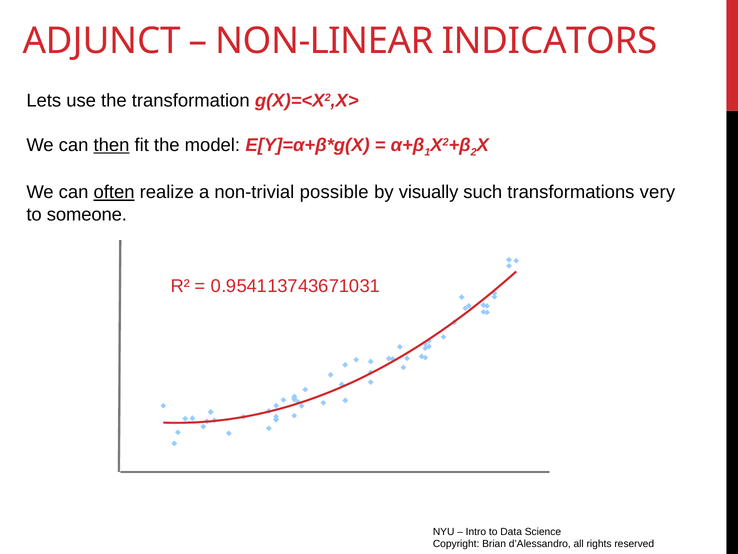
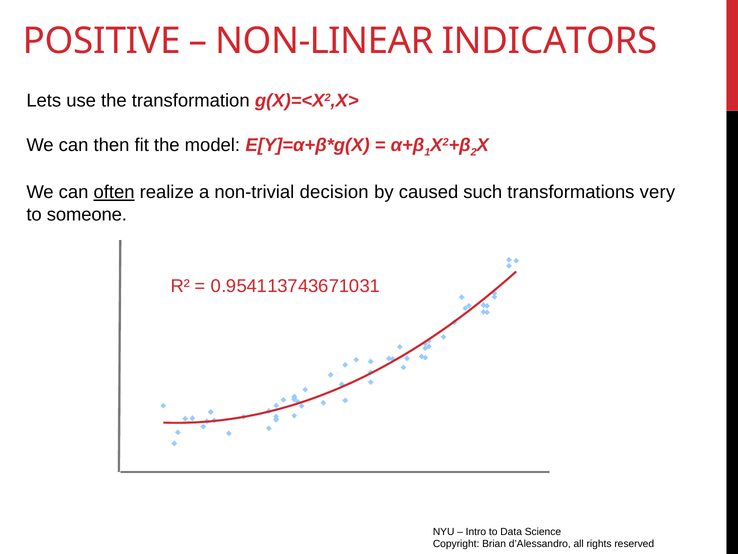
ADJUNCT: ADJUNCT -> POSITIVE (102, 41)
then underline: present -> none (112, 145)
possible: possible -> decision (334, 192)
visually: visually -> caused (429, 192)
